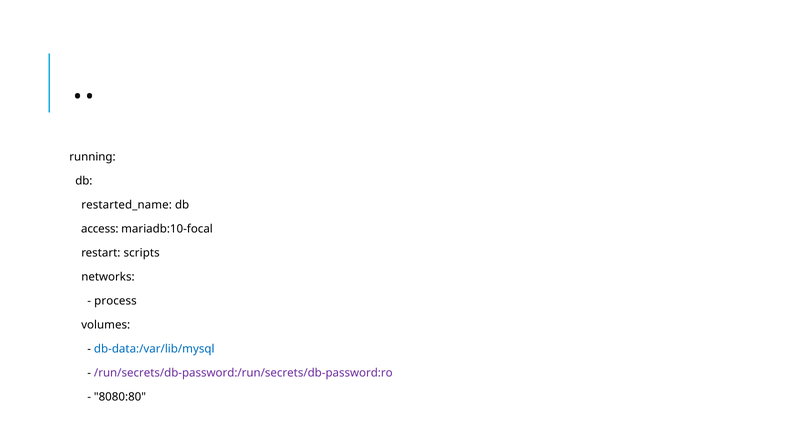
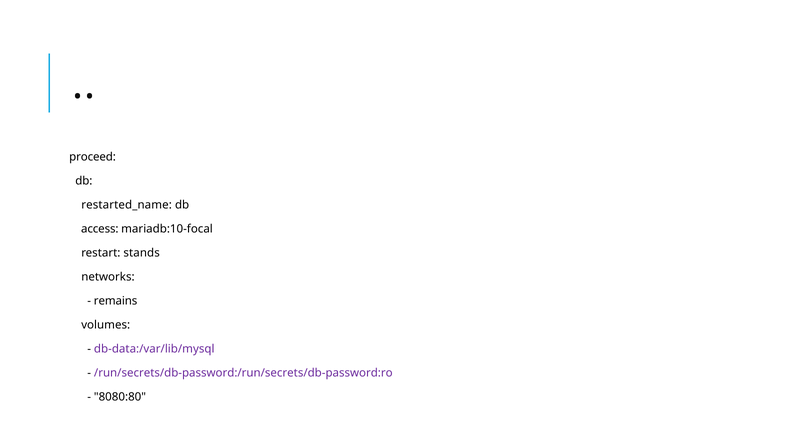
running: running -> proceed (93, 157)
scripts: scripts -> stands (142, 253)
process: process -> remains (116, 301)
db-data:/var/lib/mysql colour: blue -> purple (154, 349)
